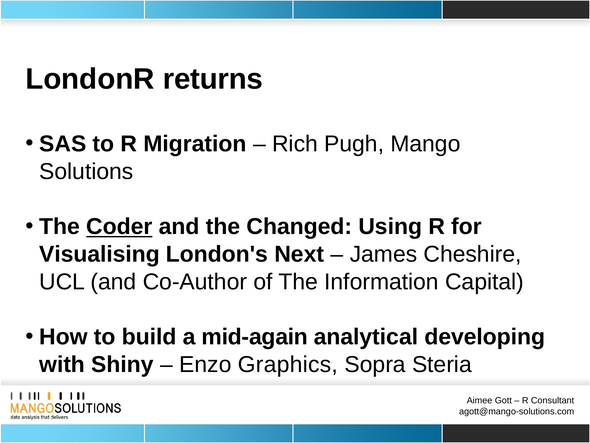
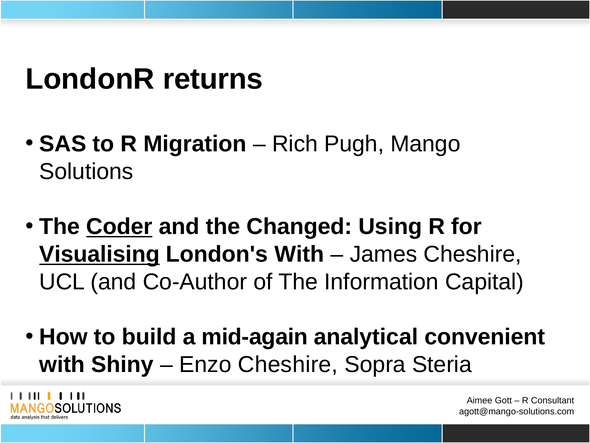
Visualising underline: none -> present (99, 254)
London's Next: Next -> With (299, 254)
developing: developing -> convenient (485, 337)
Enzo Graphics: Graphics -> Cheshire (288, 364)
